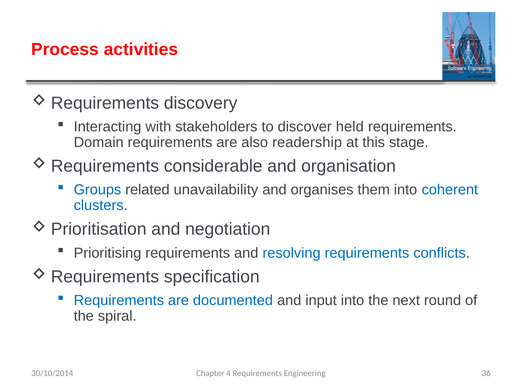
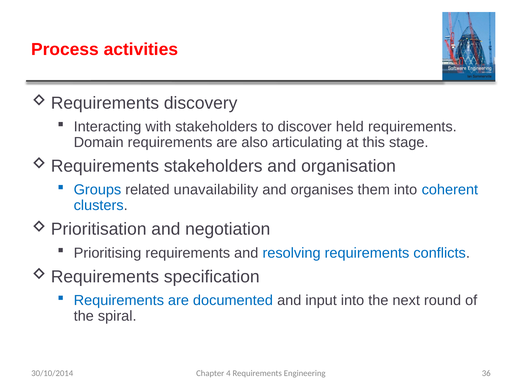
readership: readership -> articulating (307, 143)
considerable: considerable -> stakeholders (213, 166)
